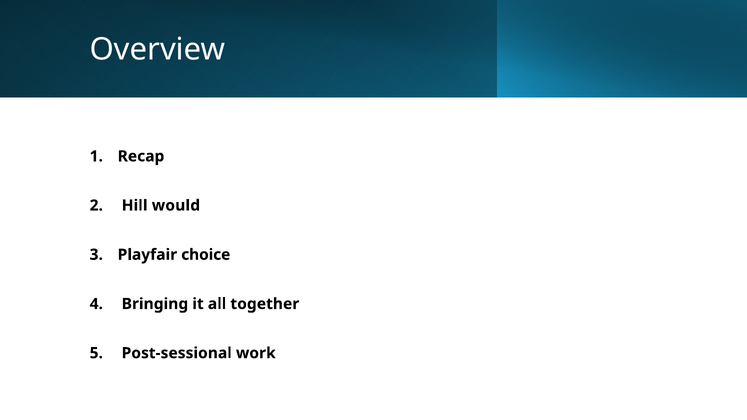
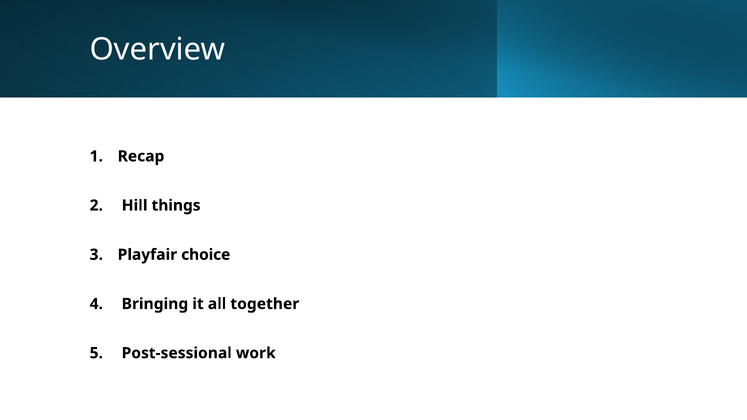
would: would -> things (176, 206)
